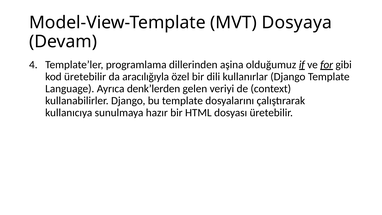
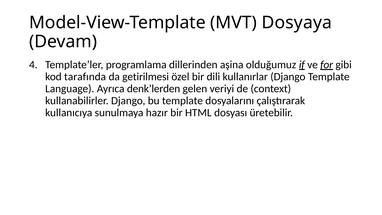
kod üretebilir: üretebilir -> tarafında (85, 77)
aracılığıyla: aracılığıyla -> getirilmesi (146, 77)
